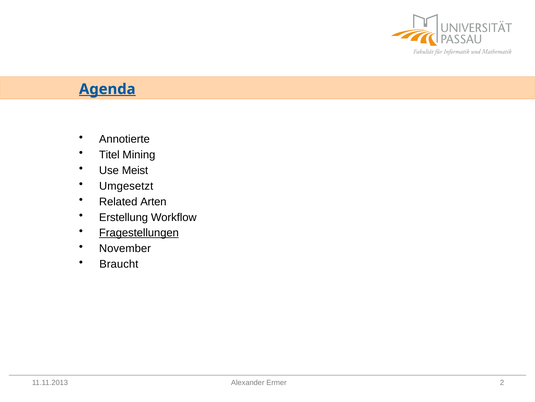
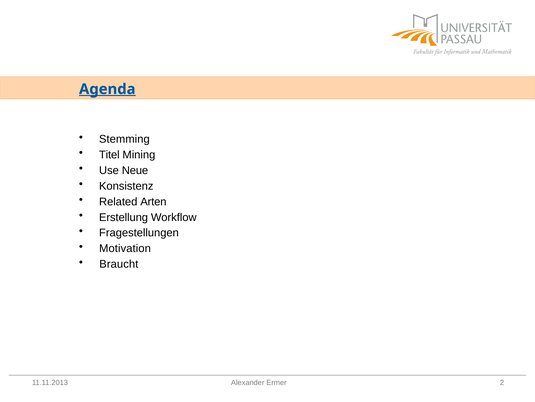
Annotierte: Annotierte -> Stemming (124, 139)
Meist: Meist -> Neue (135, 170)
Umgesetzt: Umgesetzt -> Konsistenz (126, 186)
Fragestellungen underline: present -> none (139, 233)
November: November -> Motivation (125, 248)
